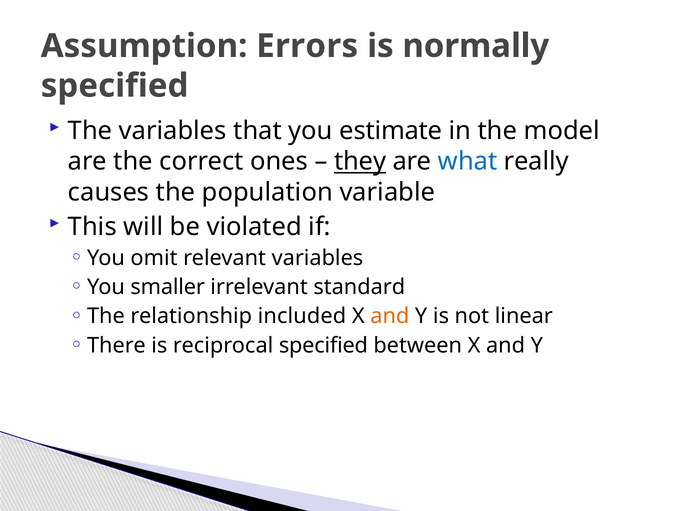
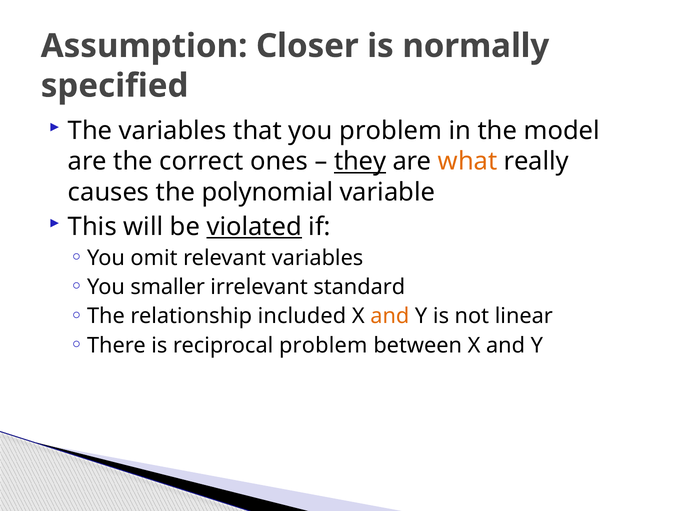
Errors: Errors -> Closer (307, 46)
you estimate: estimate -> problem (391, 131)
what colour: blue -> orange (468, 161)
population: population -> polynomial (267, 192)
violated underline: none -> present (254, 227)
reciprocal specified: specified -> problem (323, 345)
